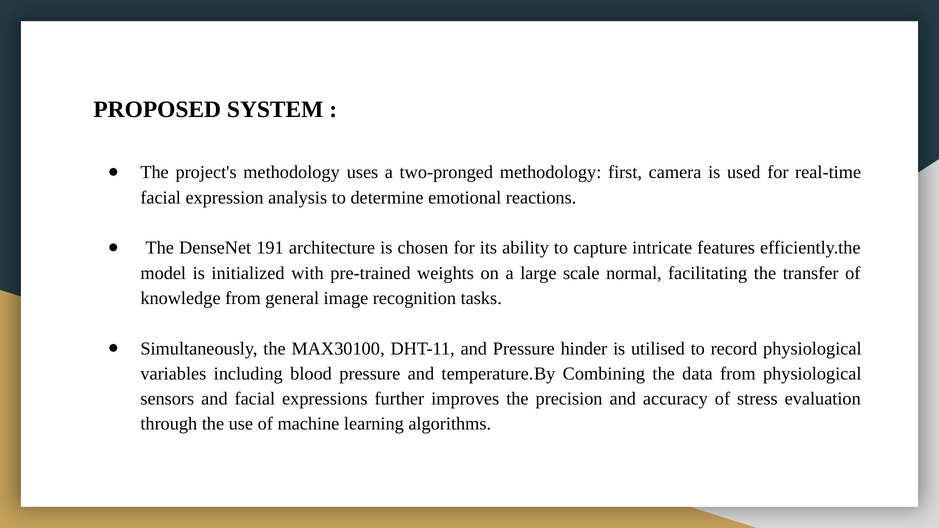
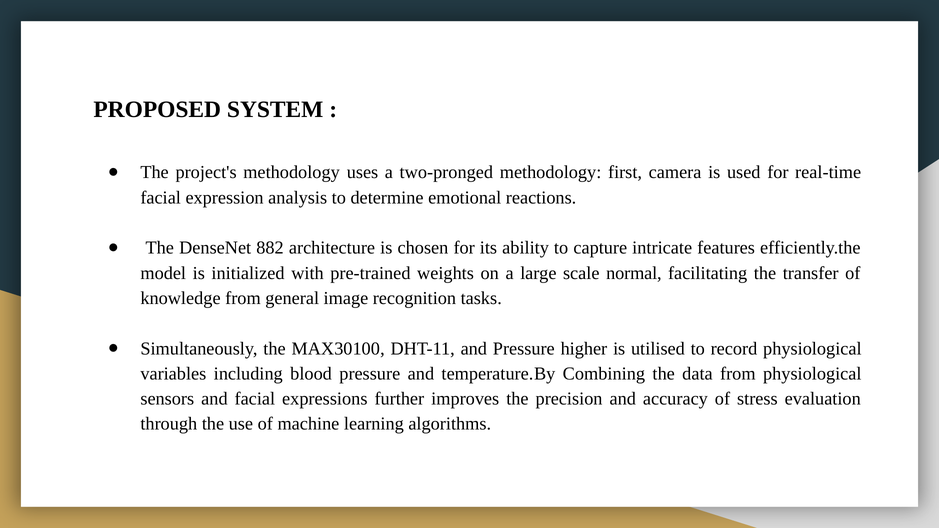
191: 191 -> 882 (270, 248)
hinder: hinder -> higher (584, 349)
